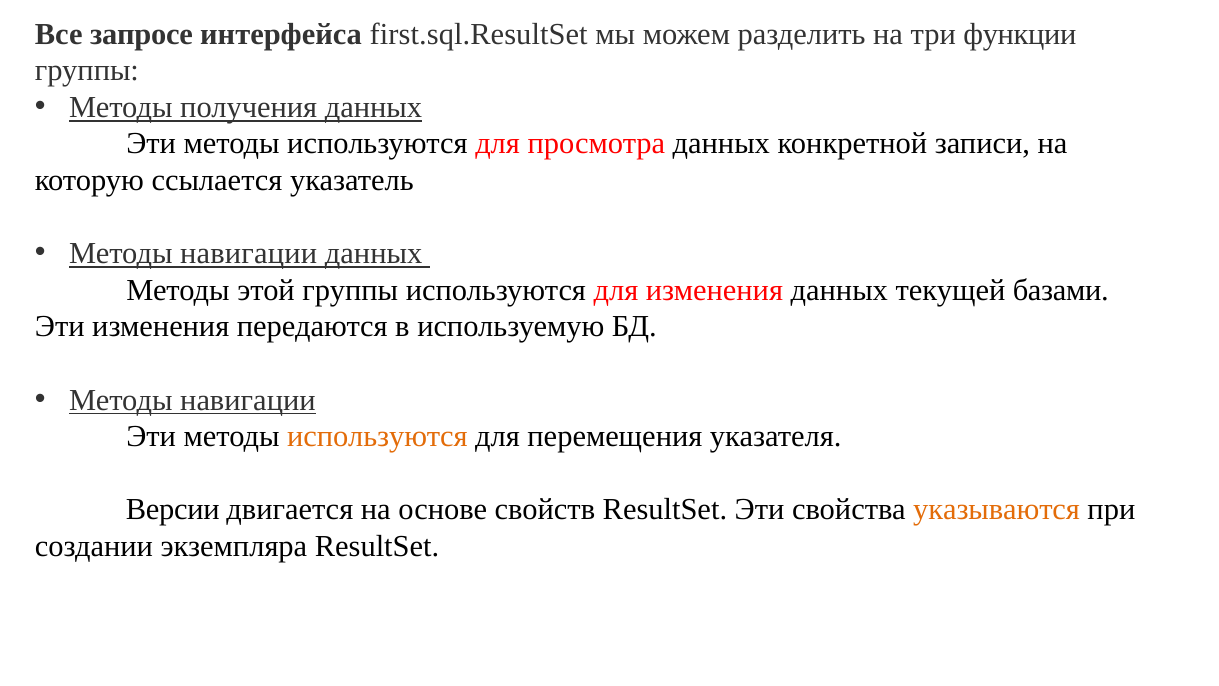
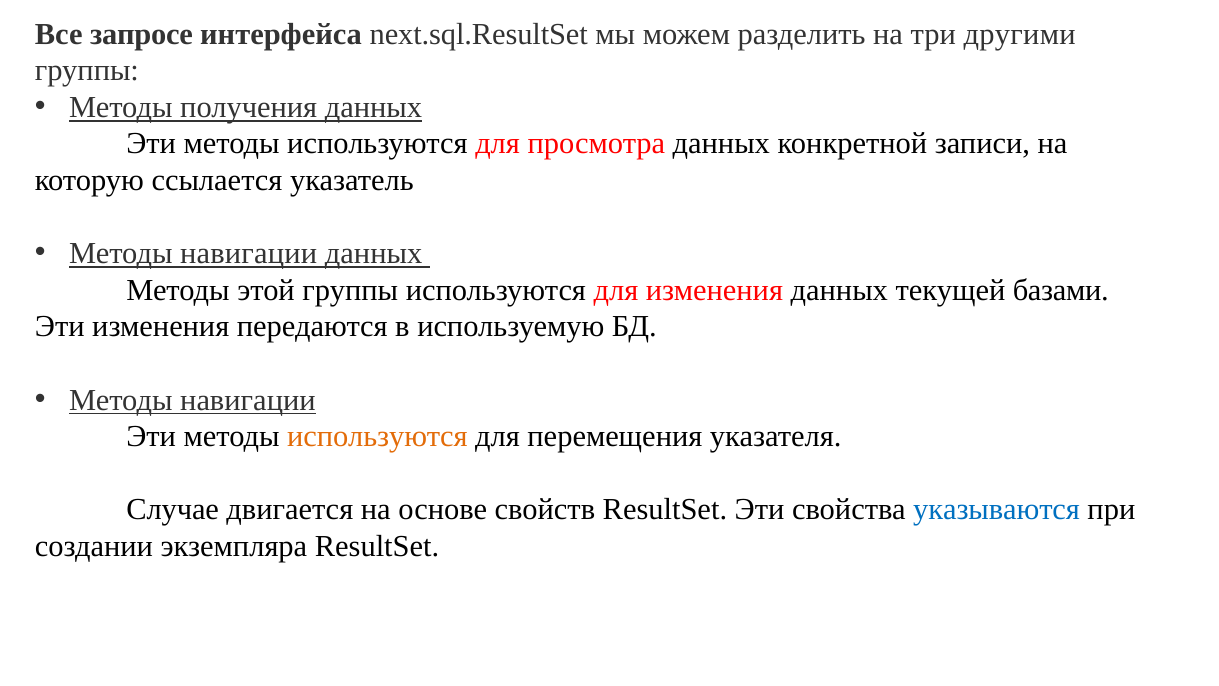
first.sql.ResultSet: first.sql.ResultSet -> next.sql.ResultSet (479, 34)
функции: функции -> другими (1020, 34)
Версии: Версии -> Случае (173, 509)
указываются colour: orange -> blue (997, 509)
